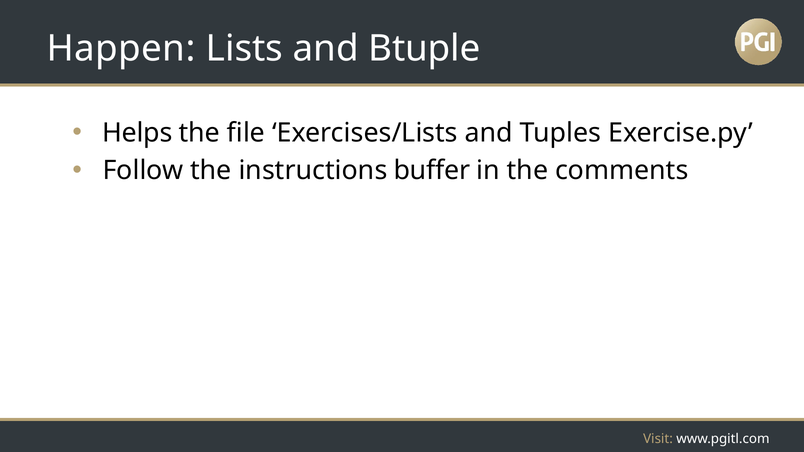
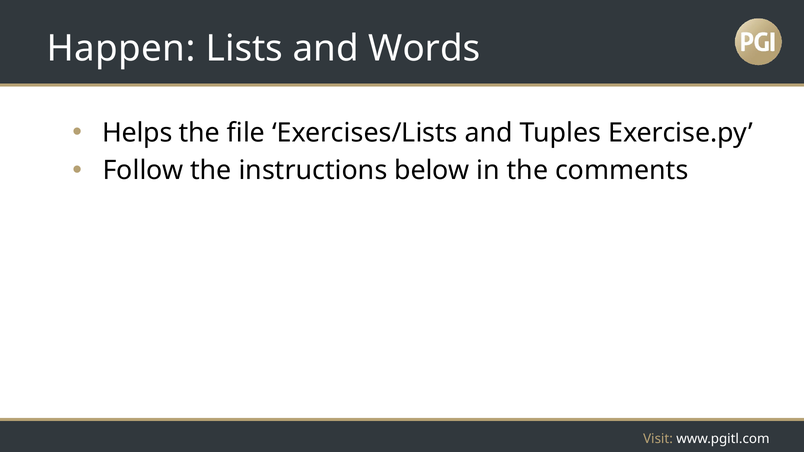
Btuple: Btuple -> Words (424, 49)
buffer: buffer -> below (432, 171)
